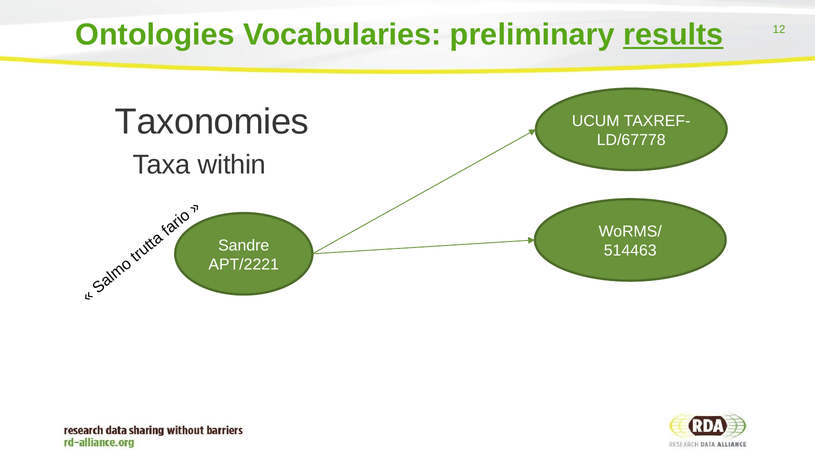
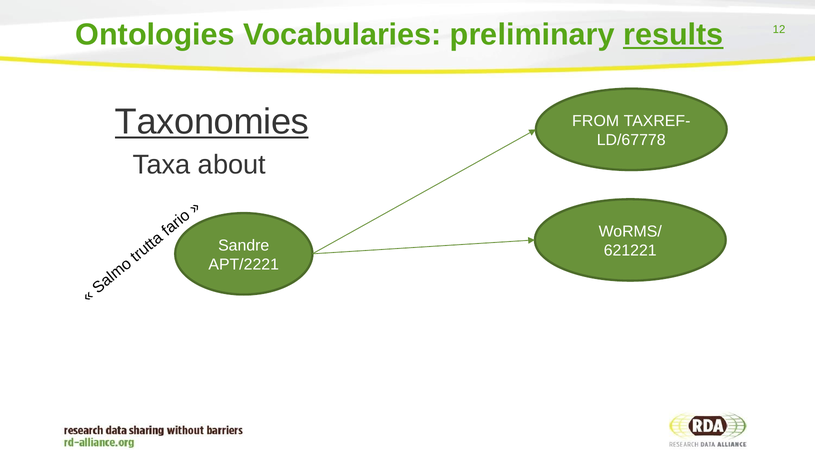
Taxonomies underline: none -> present (212, 122)
UCUM: UCUM -> FROM (596, 121)
within: within -> about (232, 165)
514463: 514463 -> 621221 (630, 251)
